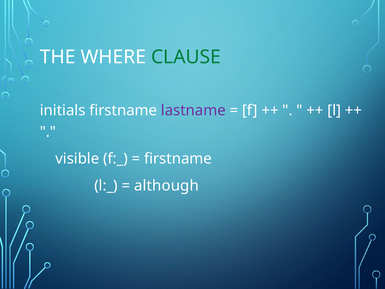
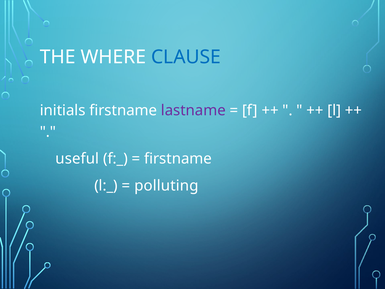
CLAUSE colour: green -> blue (186, 57)
visible: visible -> useful (77, 159)
although: although -> polluting (166, 185)
